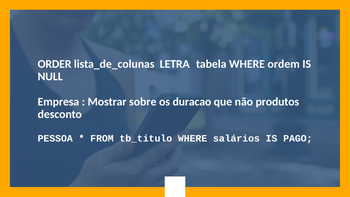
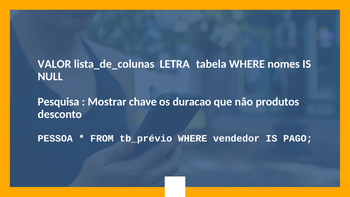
ORDER: ORDER -> VALOR (54, 64)
ordem: ordem -> nomes (284, 64)
Empresa: Empresa -> Pesquisa (58, 102)
sobre: sobre -> chave (143, 102)
tb_titulo: tb_titulo -> tb_prévio (146, 138)
salários: salários -> vendedor (236, 138)
